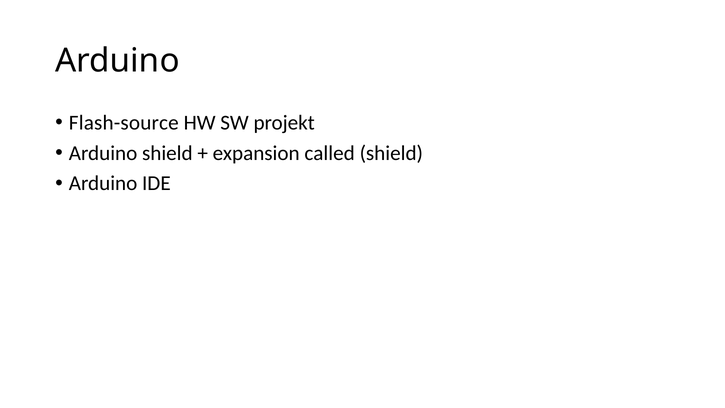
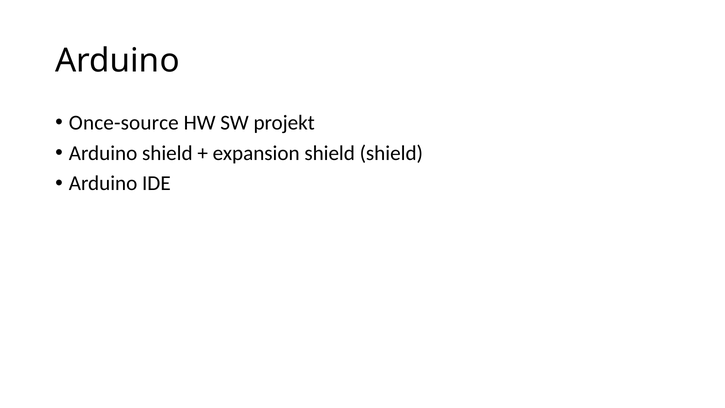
Flash-source: Flash-source -> Once-source (124, 123)
expansion called: called -> shield (330, 153)
